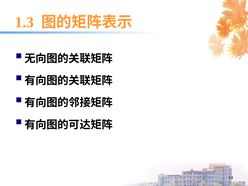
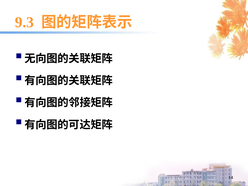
1.3: 1.3 -> 9.3 (24, 22)
